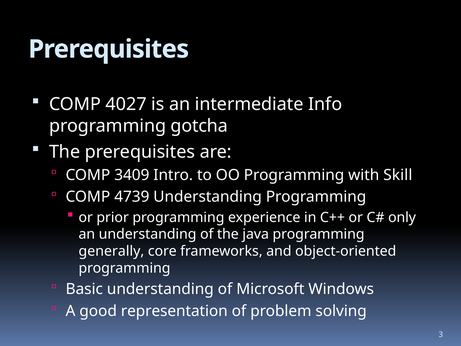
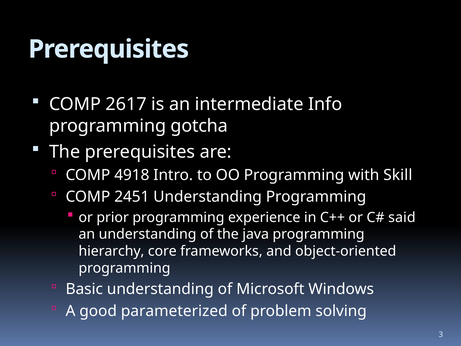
4027: 4027 -> 2617 (126, 104)
3409: 3409 -> 4918 (132, 175)
4739: 4739 -> 2451 (132, 197)
only: only -> said (402, 217)
generally: generally -> hierarchy (111, 251)
representation: representation -> parameterized (174, 311)
